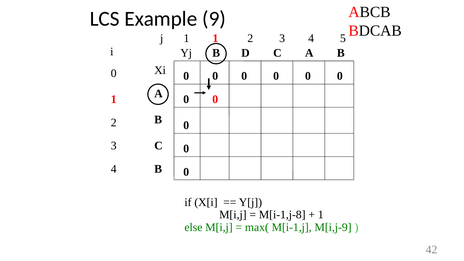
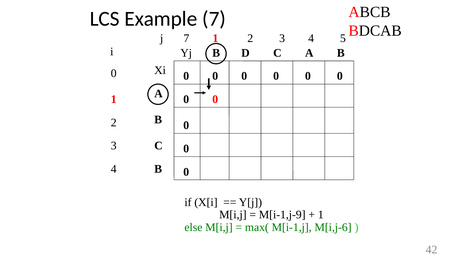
Example 9: 9 -> 7 (214, 19)
j 1: 1 -> 7 (186, 38)
M[i-1,j-8: M[i-1,j-8 -> M[i-1,j-9 (282, 215)
M[i,j-9: M[i,j-9 -> M[i,j-6 (333, 227)
